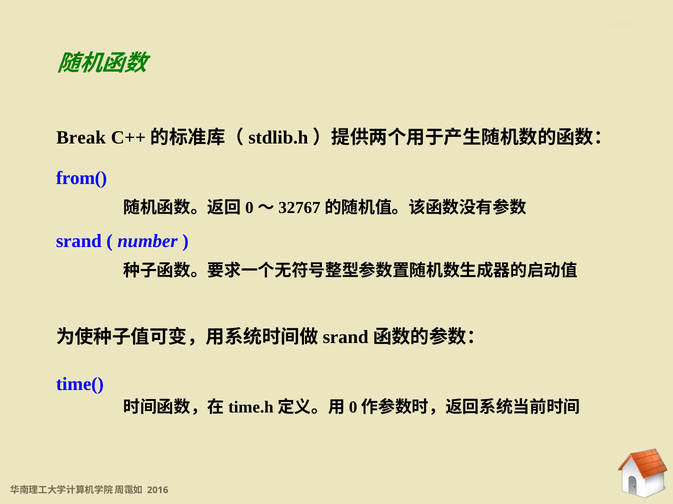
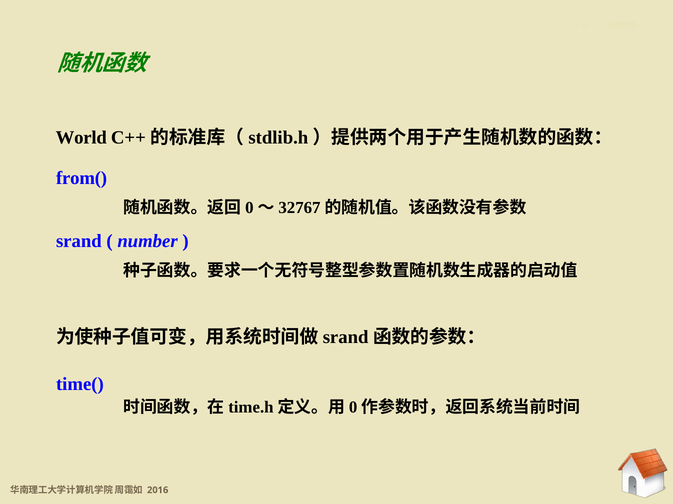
Break: Break -> World (81, 138)
